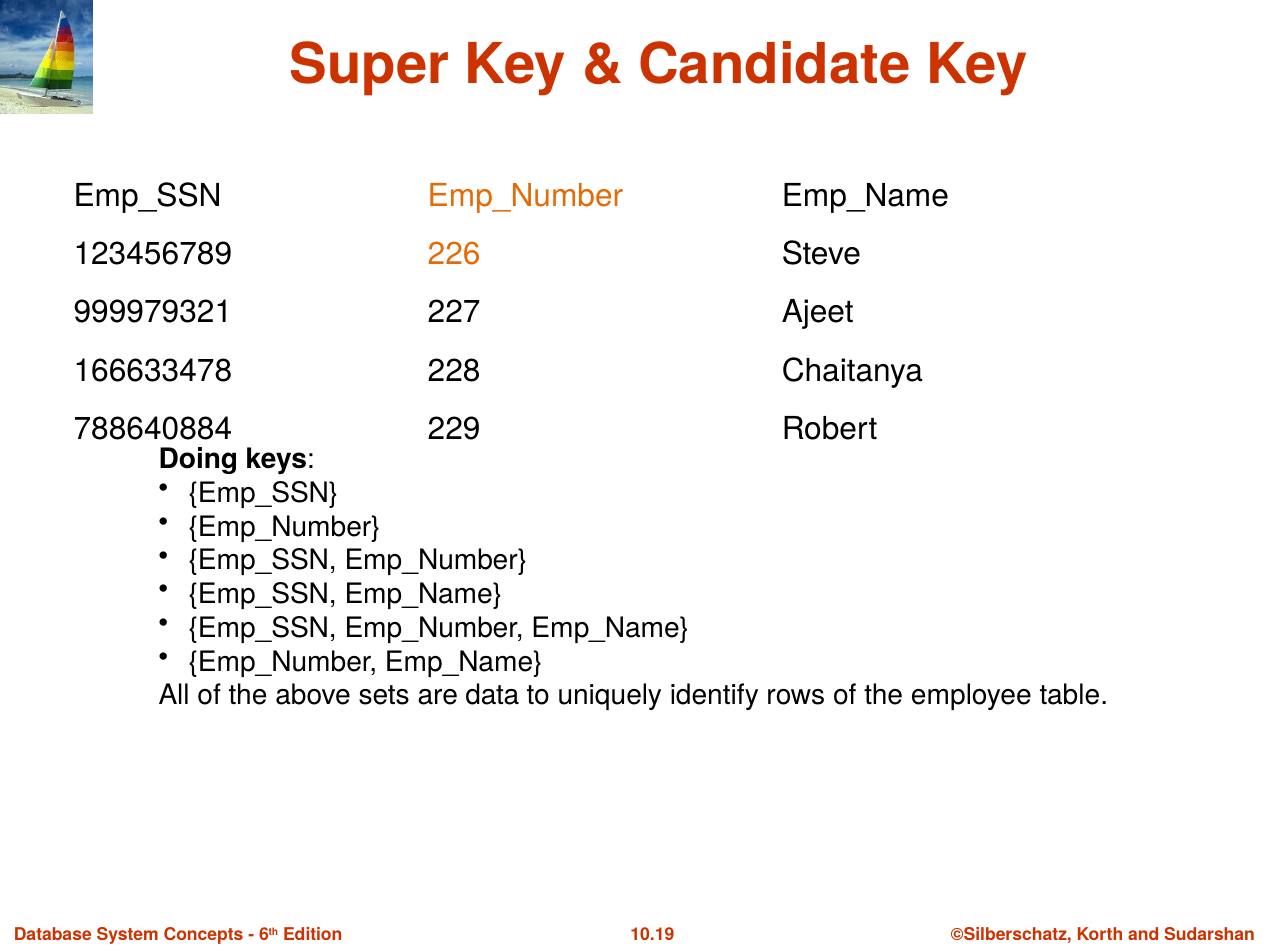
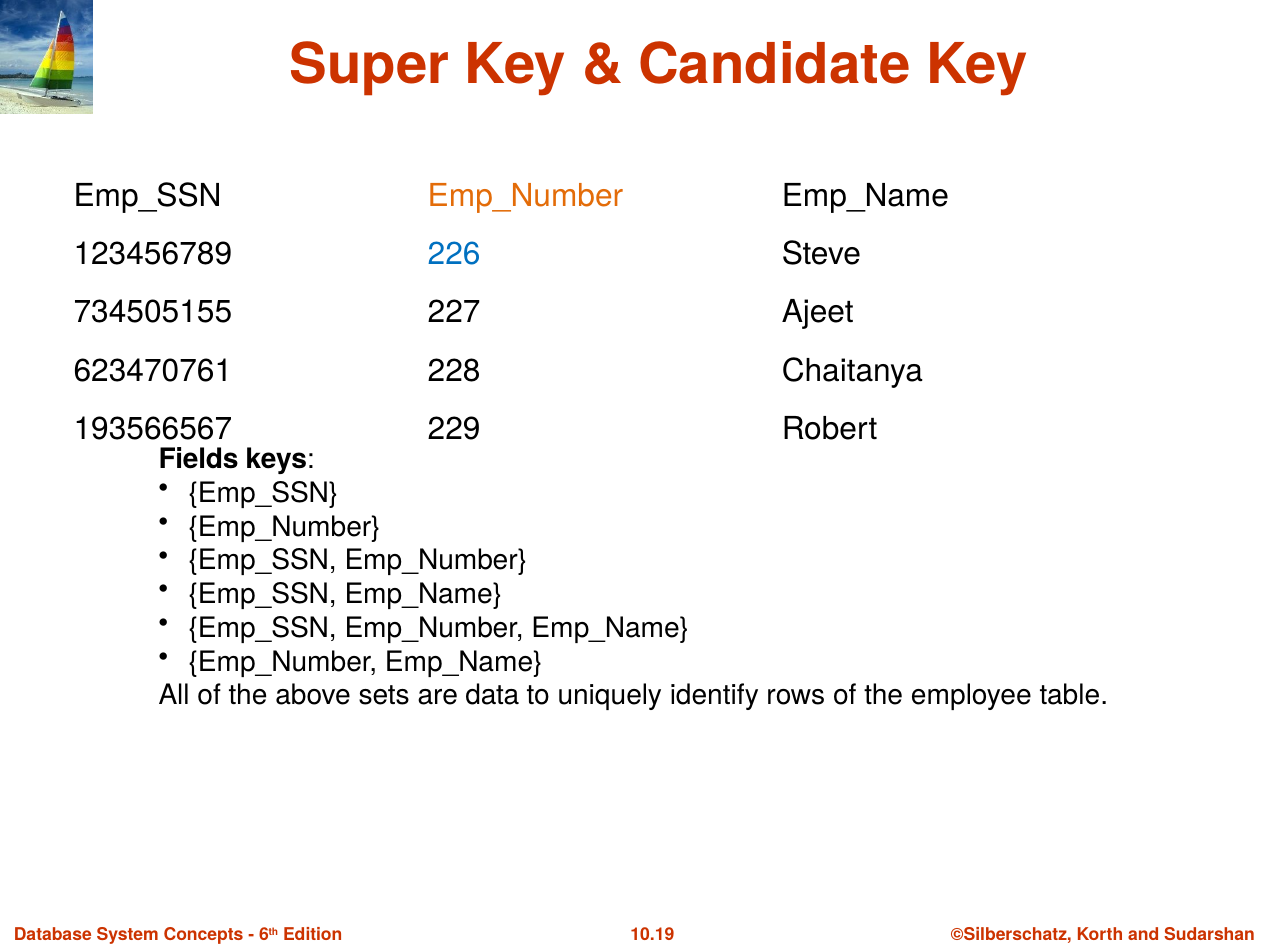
226 colour: orange -> blue (454, 254)
999979321: 999979321 -> 734505155 (153, 313)
166633478: 166633478 -> 623470761 (153, 371)
788640884: 788640884 -> 193566567 (153, 429)
Doing: Doing -> Fields (198, 459)
